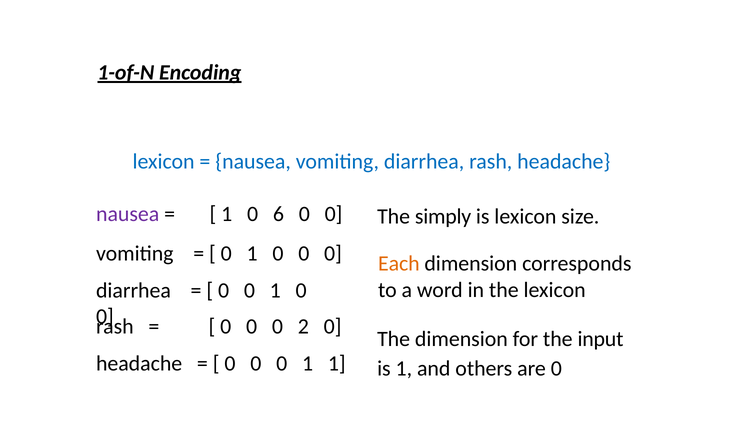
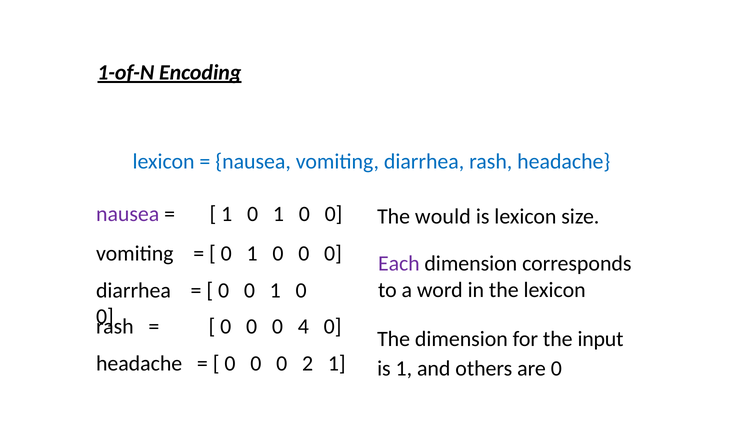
1 0 6: 6 -> 1 (278, 214)
simply: simply -> would (443, 217)
Each colour: orange -> purple (399, 263)
2: 2 -> 4 (303, 326)
0 0 0 1: 1 -> 2 (308, 363)
